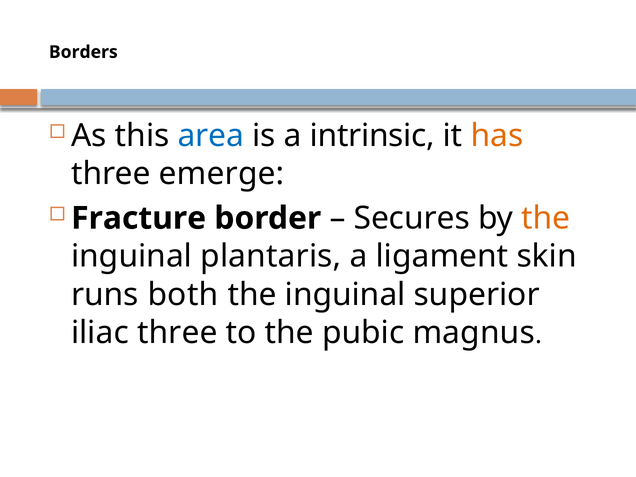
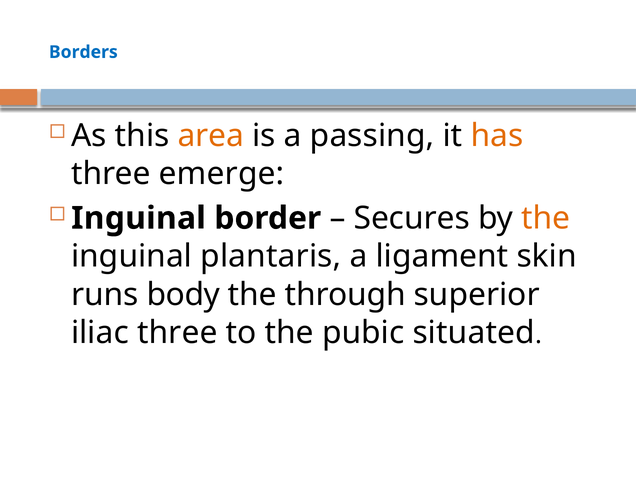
Borders colour: black -> blue (83, 52)
area colour: blue -> orange (211, 136)
intrinsic: intrinsic -> passing (372, 136)
Fracture: Fracture -> Inguinal (138, 218)
both: both -> body (183, 295)
inguinal: inguinal -> through (345, 295)
magnus: magnus -> situated (474, 333)
